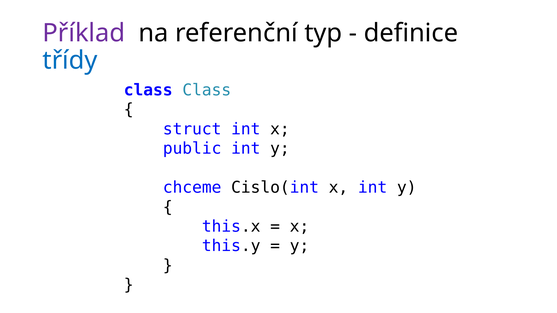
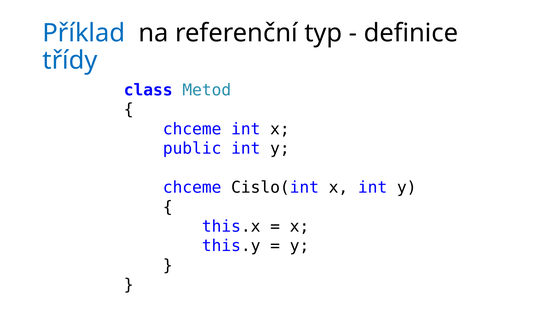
Příklad colour: purple -> blue (84, 33)
class Class: Class -> Metod (207, 90)
struct: struct -> chceme (192, 129)
